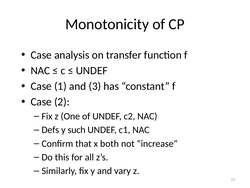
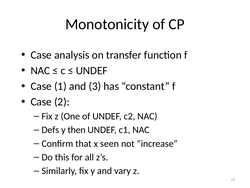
such: such -> then (77, 130)
both: both -> seen (109, 143)
